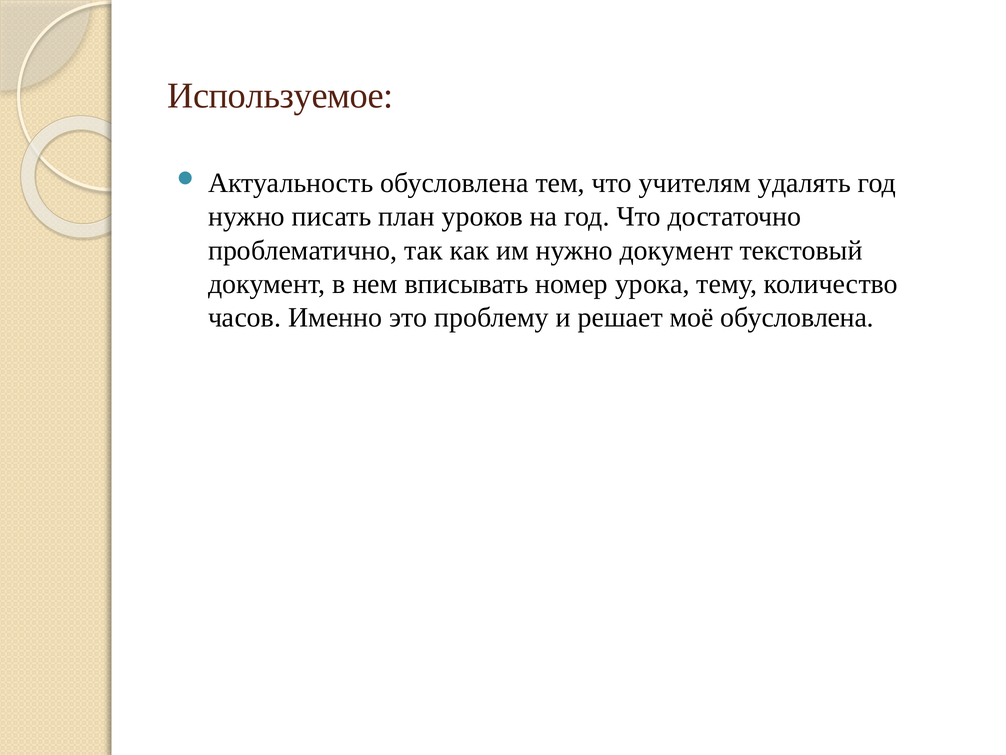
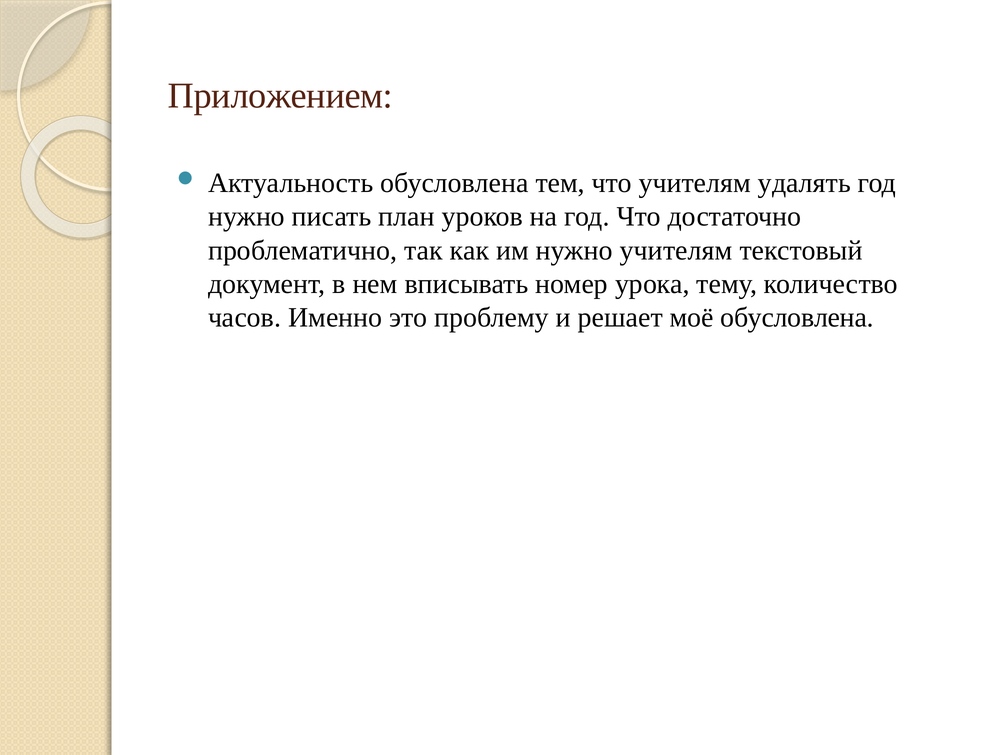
Используемое: Используемое -> Приложением (280, 96)
нужно документ: документ -> учителям (676, 250)
